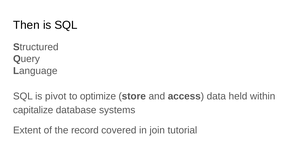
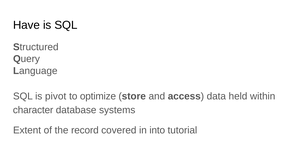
Then: Then -> Have (26, 25)
capitalize: capitalize -> character (33, 110)
join: join -> into (157, 130)
